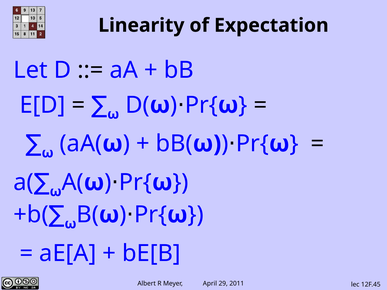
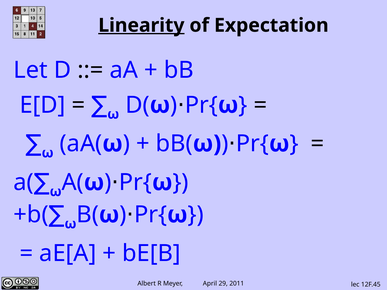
Linearity underline: none -> present (141, 25)
